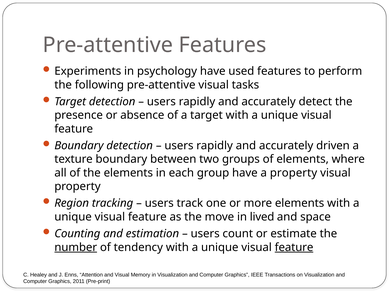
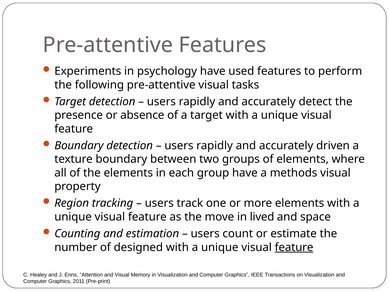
a property: property -> methods (294, 173)
number underline: present -> none (76, 247)
tendency: tendency -> designed (138, 247)
